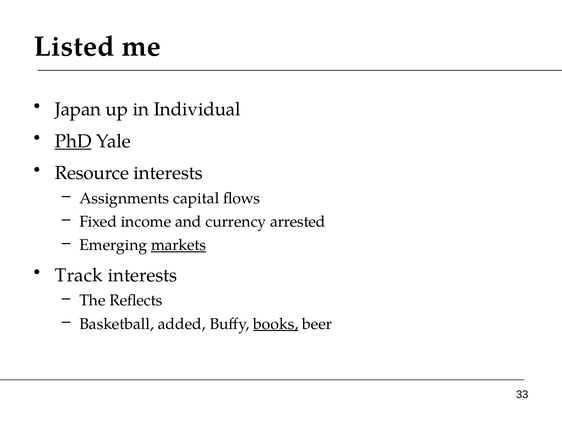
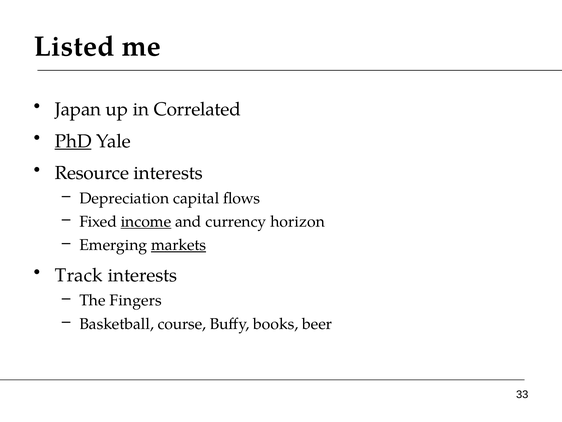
Individual: Individual -> Correlated (197, 109)
Assignments: Assignments -> Depreciation (124, 198)
income underline: none -> present (146, 221)
arrested: arrested -> horizon (298, 221)
Reflects: Reflects -> Fingers (136, 300)
added: added -> course (182, 324)
books underline: present -> none (276, 324)
